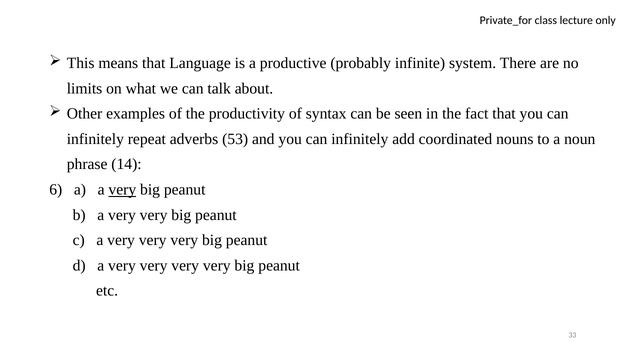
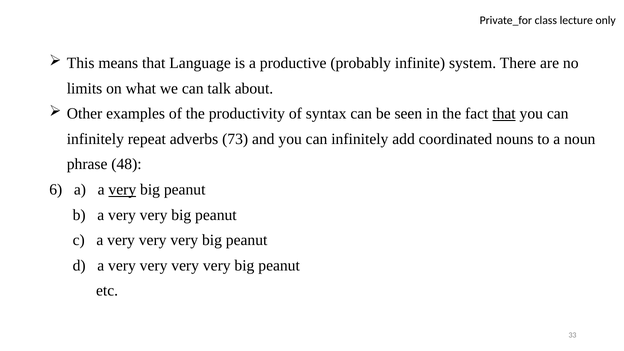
that underline: none -> present (504, 114)
53: 53 -> 73 (235, 139)
14: 14 -> 48 (126, 164)
